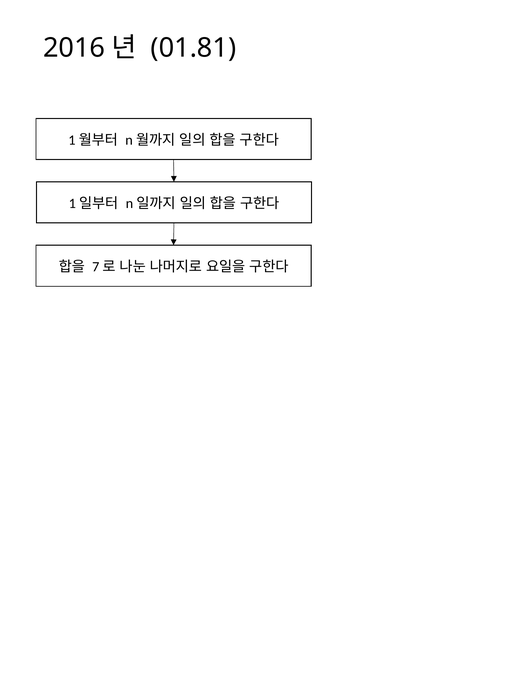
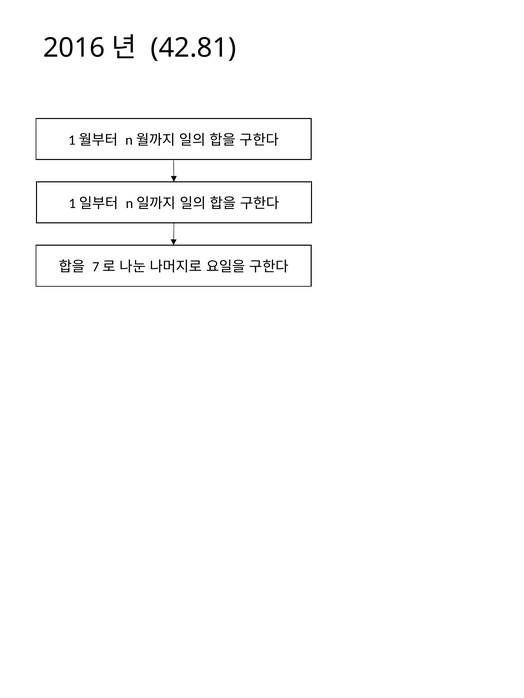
01.81: 01.81 -> 42.81 (193, 48)
